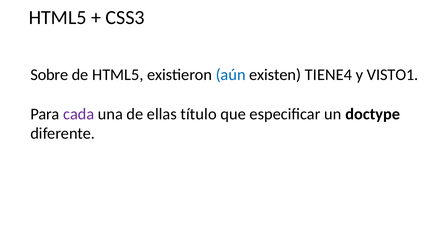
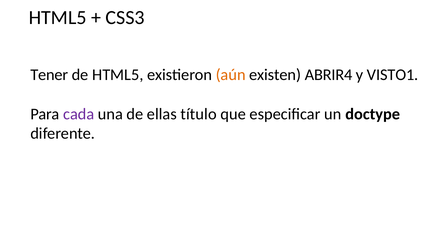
Sobre: Sobre -> Tener (49, 75)
aún colour: blue -> orange (231, 75)
TIENE4: TIENE4 -> ABRIR4 (329, 75)
